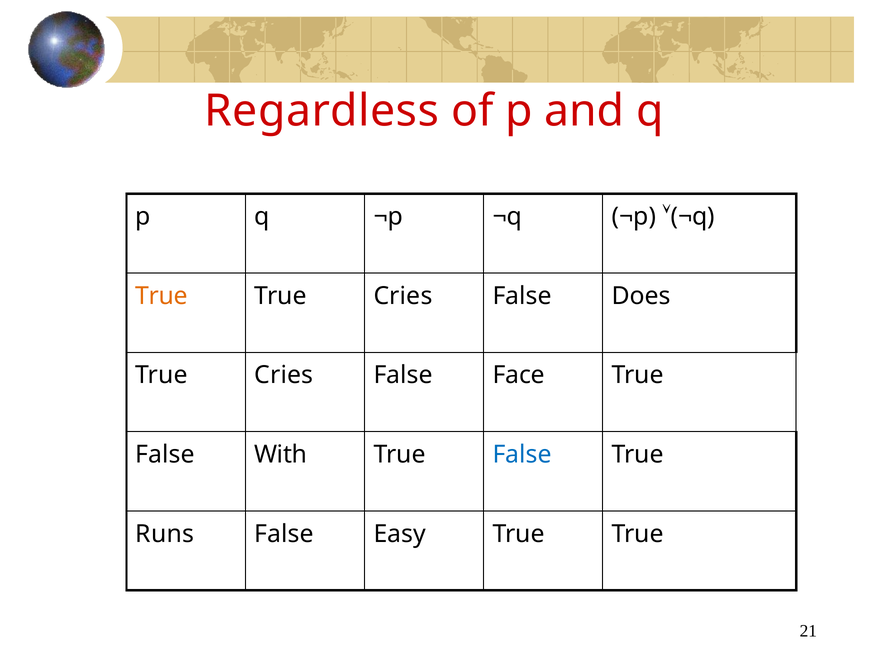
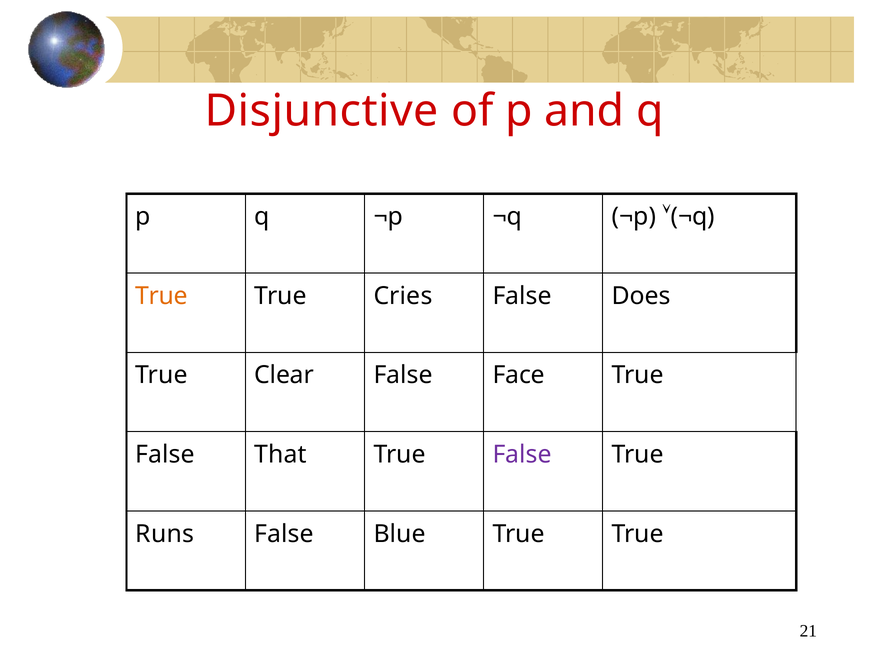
Regardless: Regardless -> Disjunctive (322, 111)
Cries: Cries -> Clear (284, 375)
With: With -> That (281, 454)
False colour: blue -> purple (522, 454)
Easy: Easy -> Blue (400, 534)
